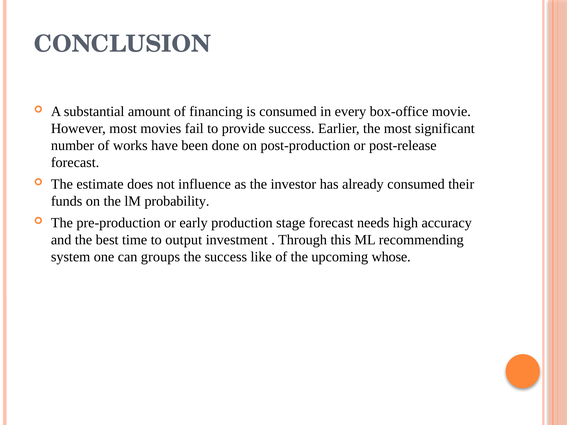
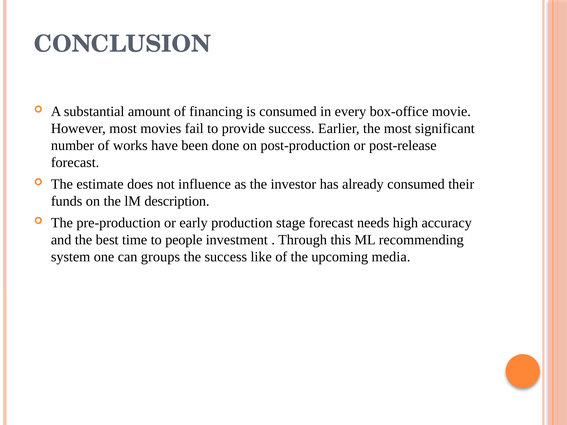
probability: probability -> description (177, 201)
output: output -> people (184, 240)
whose: whose -> media (391, 257)
